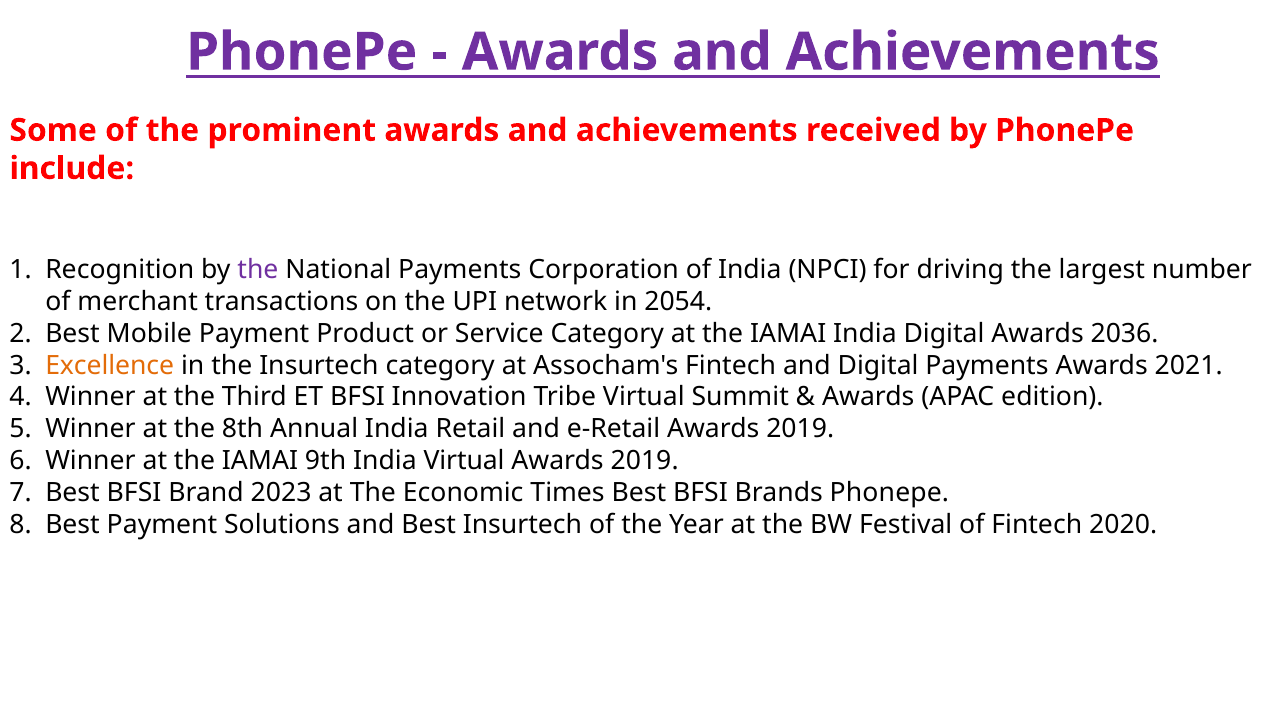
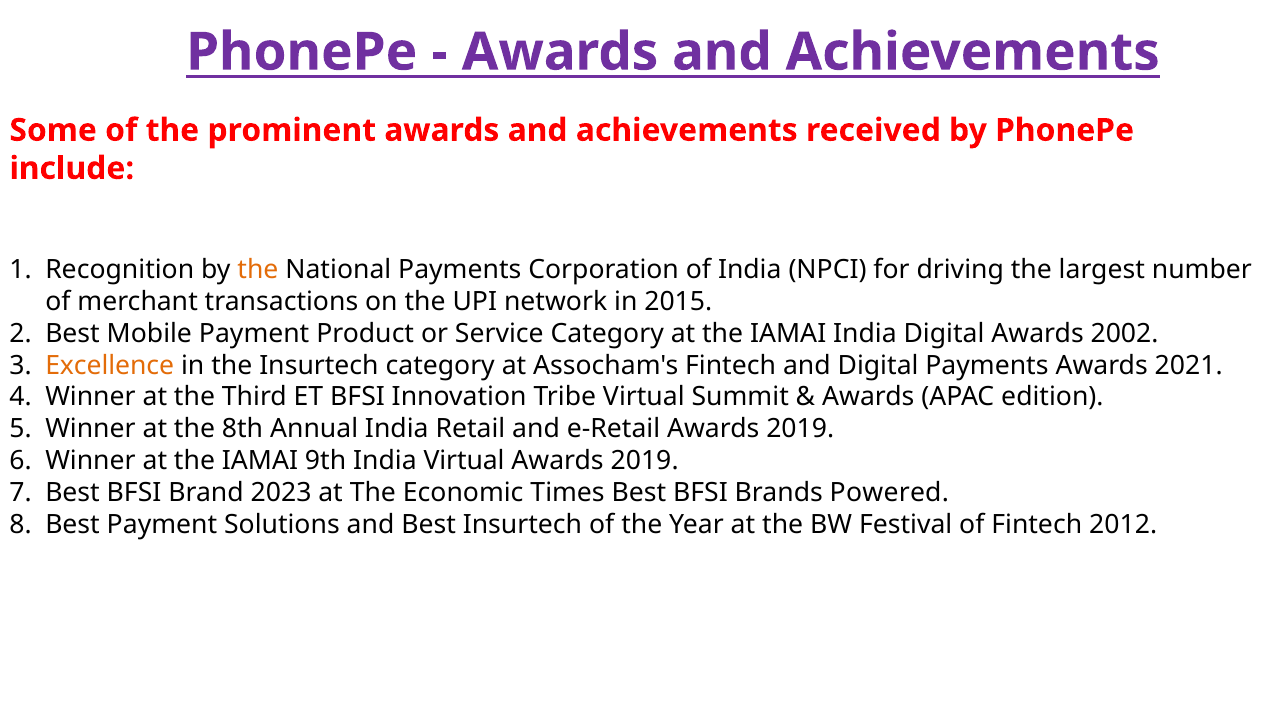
the colour: purple -> orange (258, 270)
2054: 2054 -> 2015 (678, 302)
2036: 2036 -> 2002 (1125, 334)
Brands Phonepe: Phonepe -> Powered (889, 493)
2020: 2020 -> 2012 (1123, 525)
